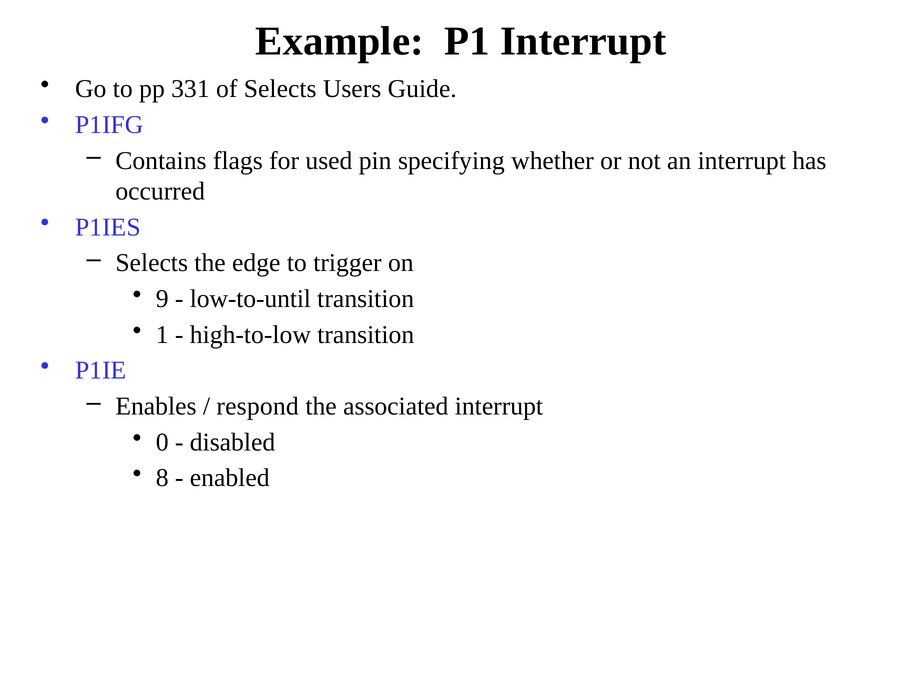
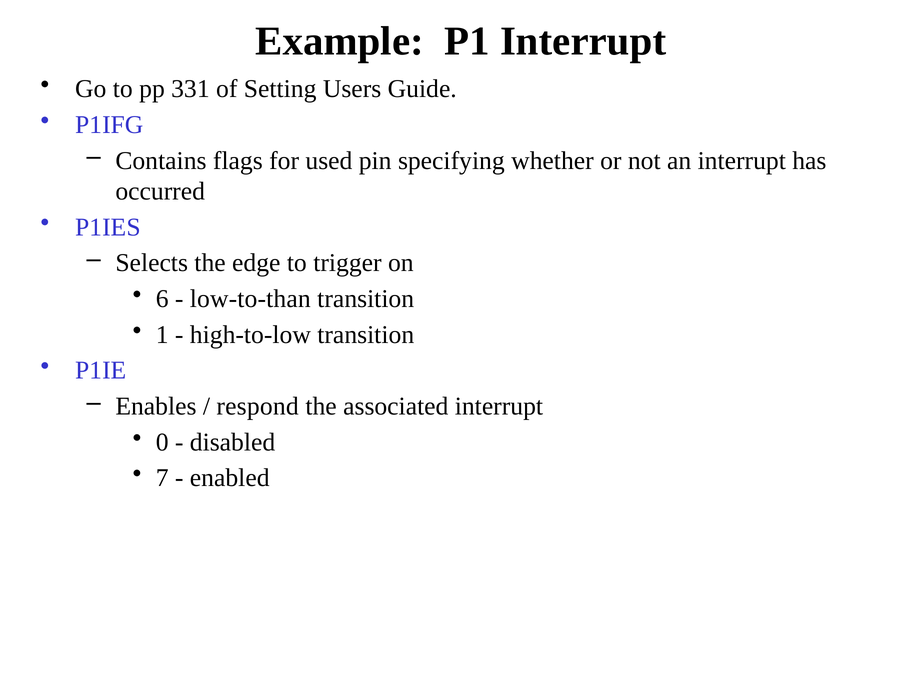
of Selects: Selects -> Setting (280, 89)
9: 9 -> 6 (162, 299)
low-to-until: low-to-until -> low-to-than (250, 299)
8: 8 -> 7 (162, 478)
